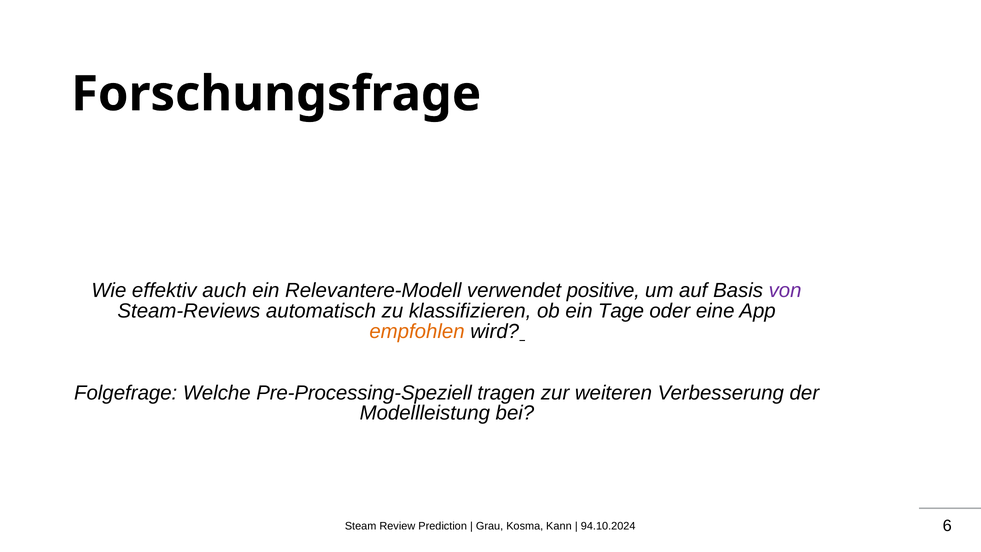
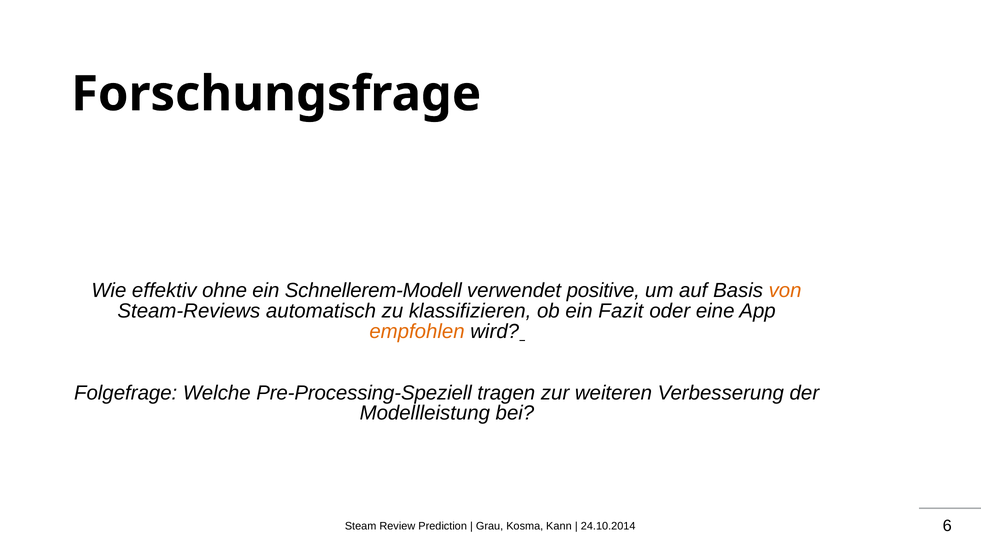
auch: auch -> ohne (225, 291)
Relevantere-Modell: Relevantere-Modell -> Schnellerem-Modell (373, 291)
von colour: purple -> orange (785, 291)
Tage: Tage -> Fazit (621, 311)
94.10.2024: 94.10.2024 -> 24.10.2014 (608, 526)
